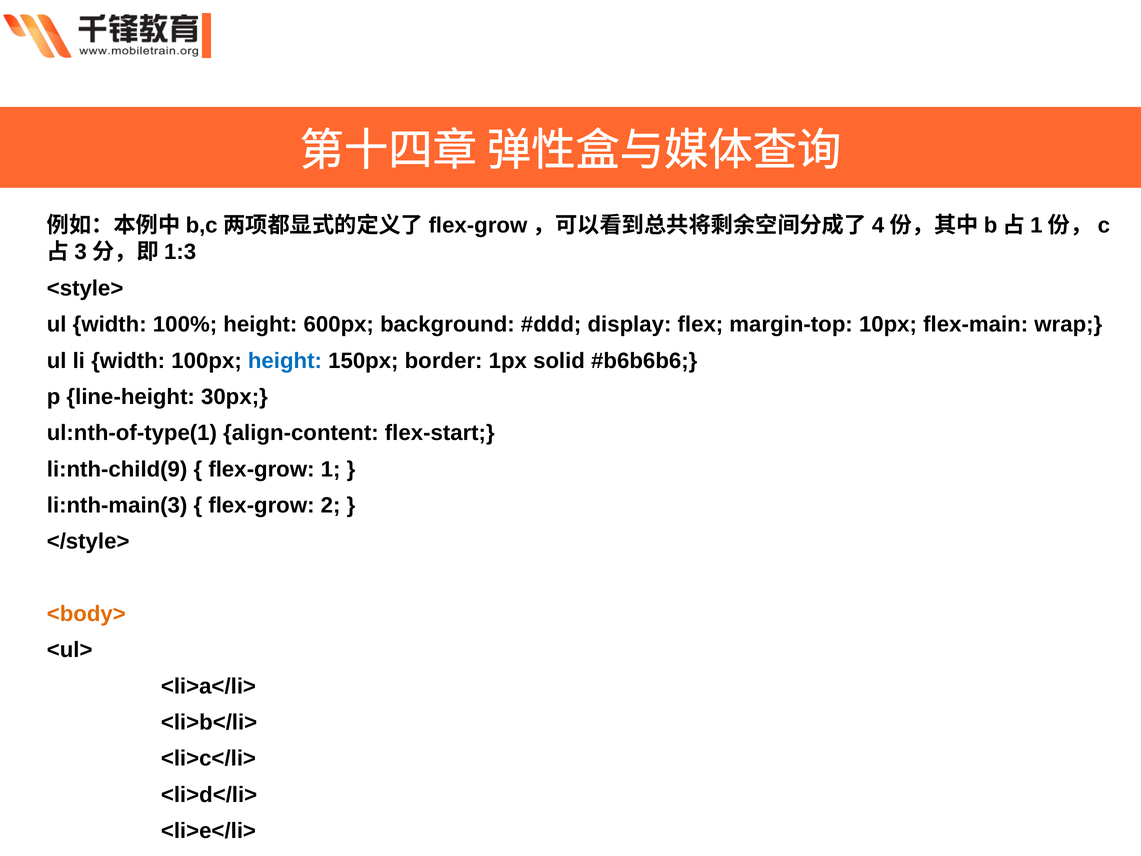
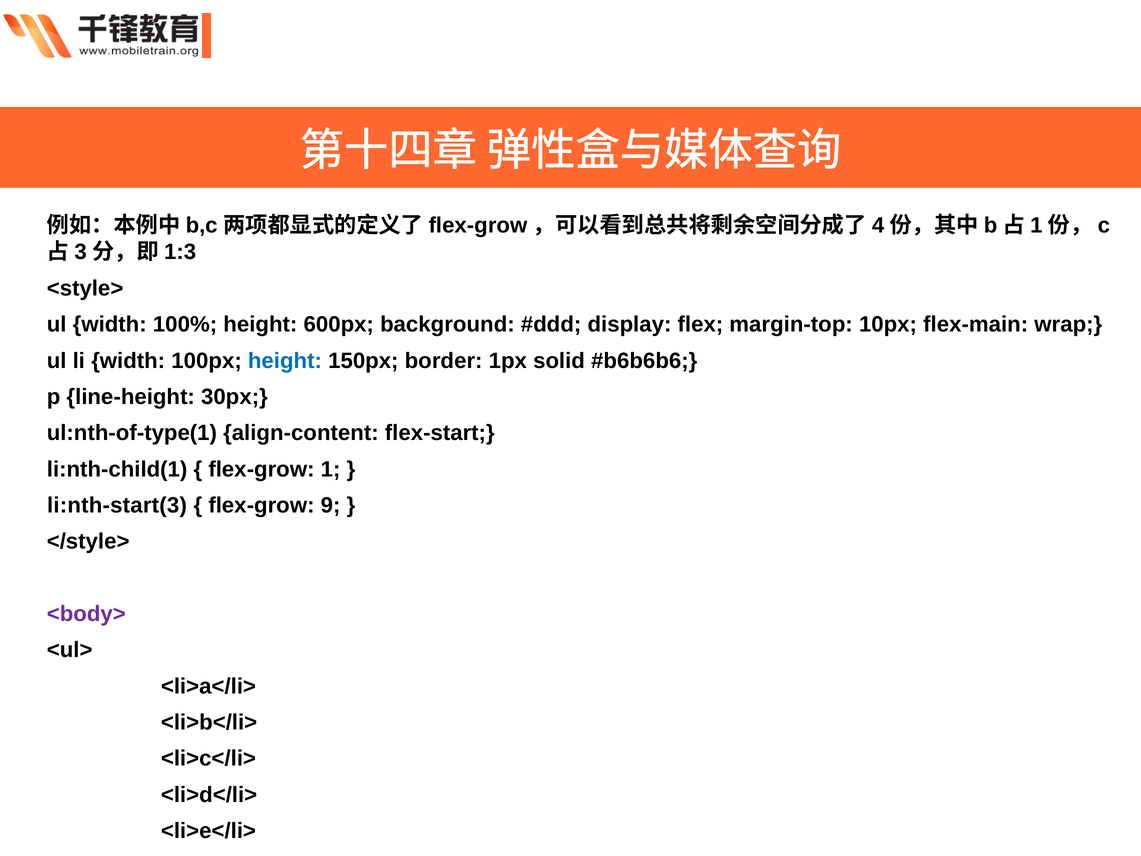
li:nth-child(9: li:nth-child(9 -> li:nth-child(1 (117, 469)
li:nth-main(3: li:nth-main(3 -> li:nth-start(3 (117, 505)
2: 2 -> 9 (331, 505)
<body> colour: orange -> purple (86, 614)
